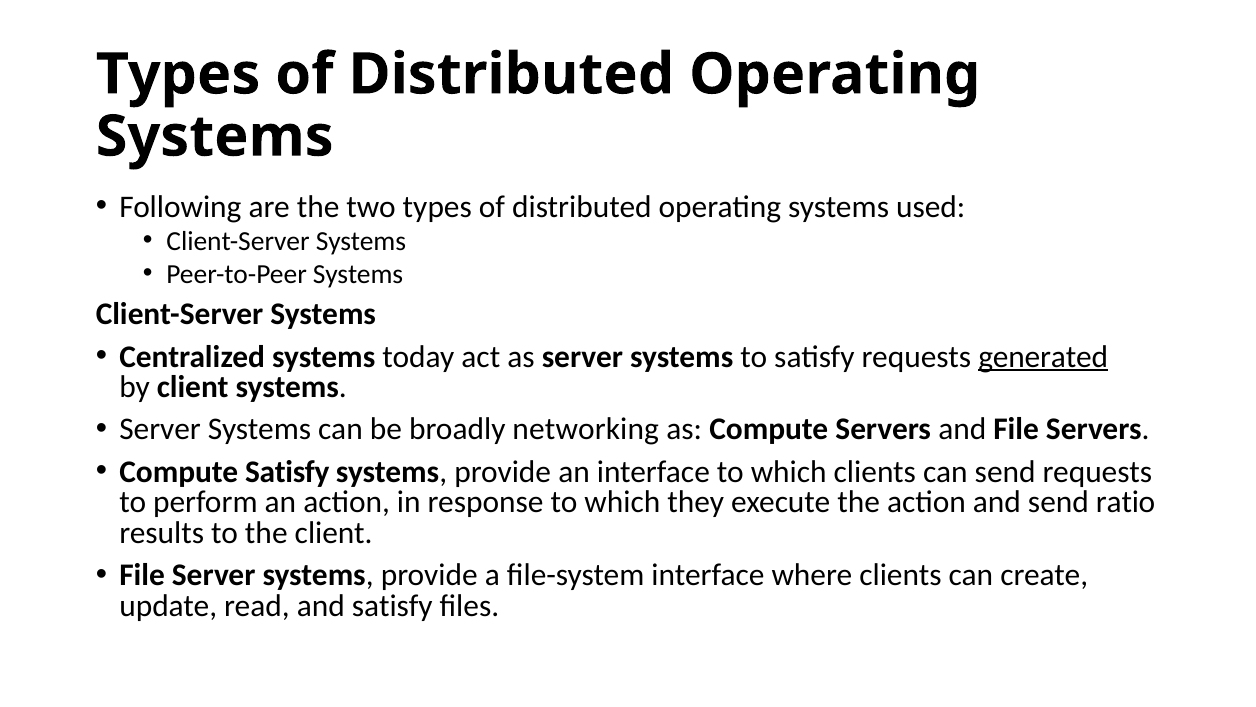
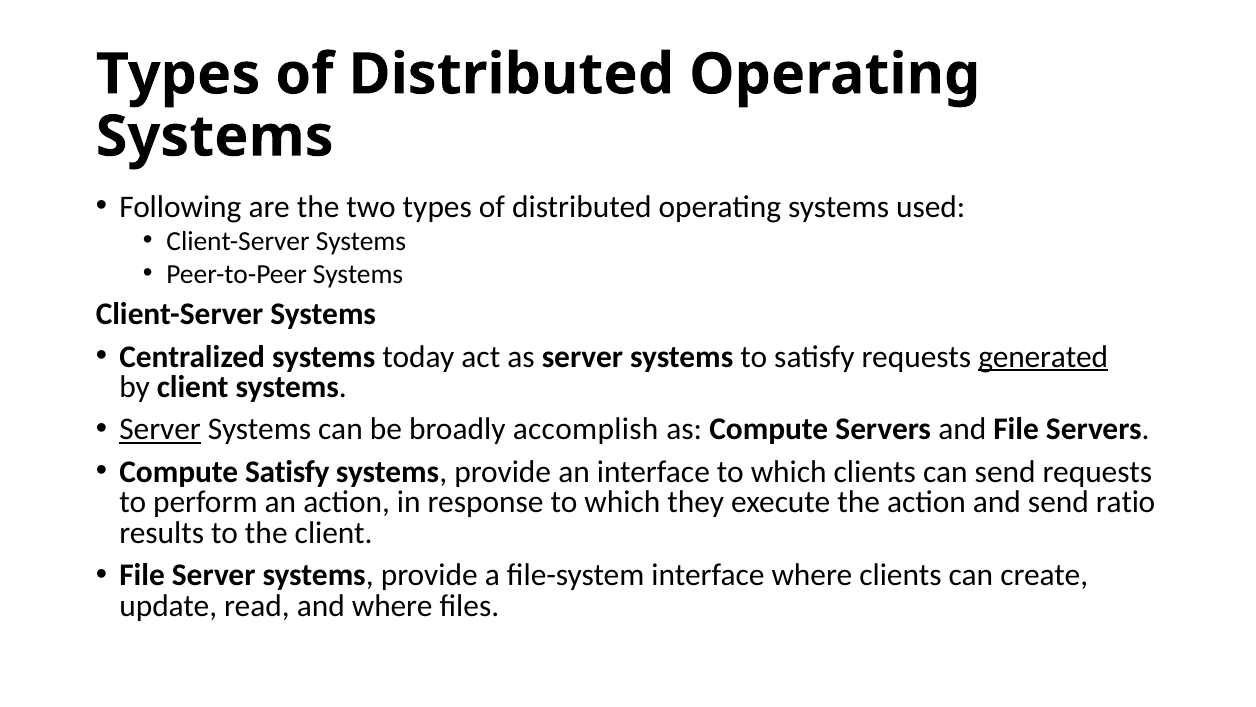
Server underline: none -> present (160, 429)
networking: networking -> accomplish (586, 429)
and satisfy: satisfy -> where (392, 605)
